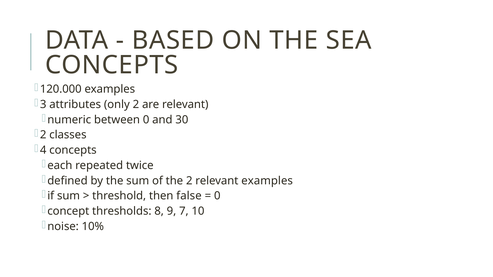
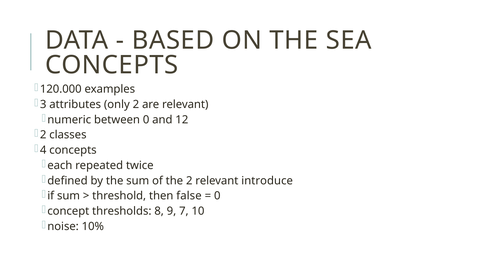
30: 30 -> 12 (182, 120)
relevant examples: examples -> introduce (267, 181)
